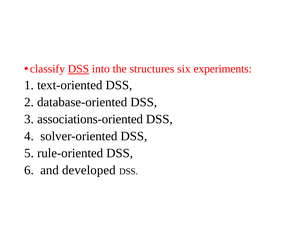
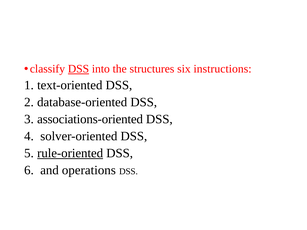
experiments: experiments -> instructions (223, 69)
rule-oriented underline: none -> present (70, 153)
developed: developed -> operations (89, 170)
